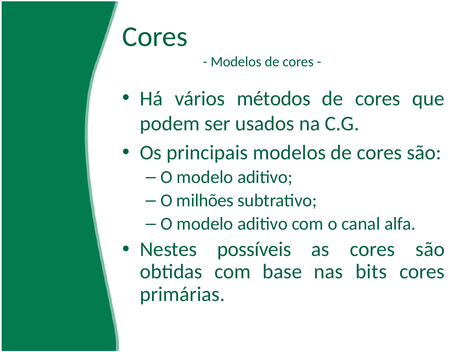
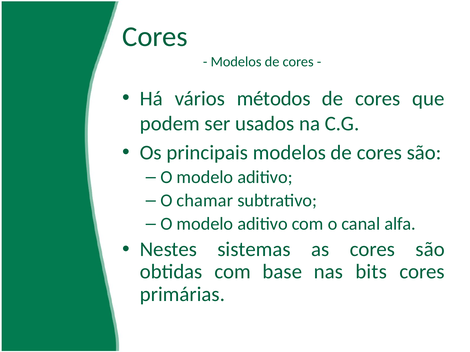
milhões: milhões -> chamar (205, 201)
possíveis: possíveis -> sistemas (254, 250)
